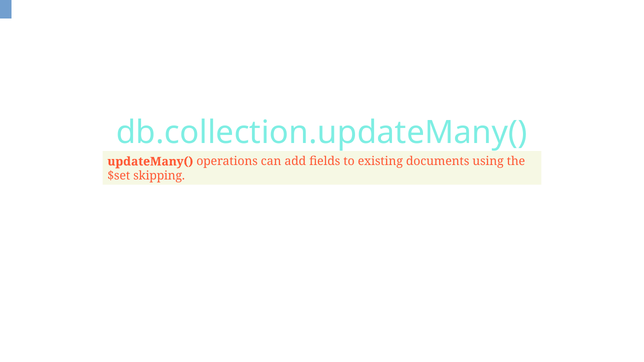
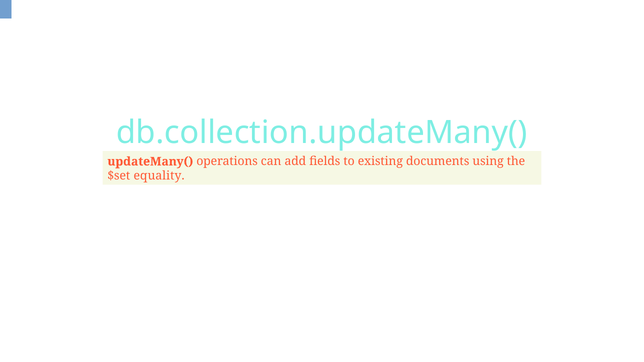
skipping: skipping -> equality (159, 176)
